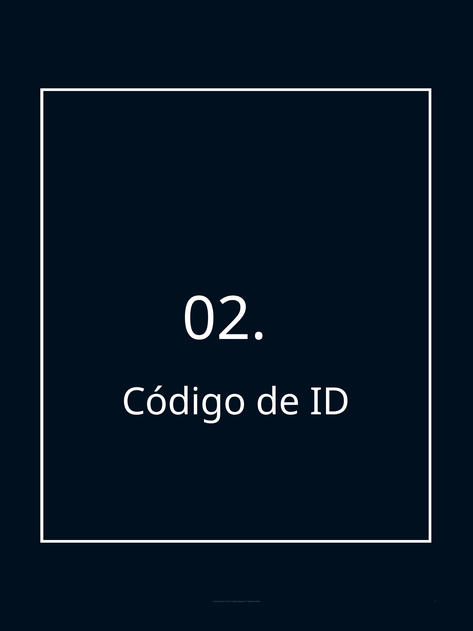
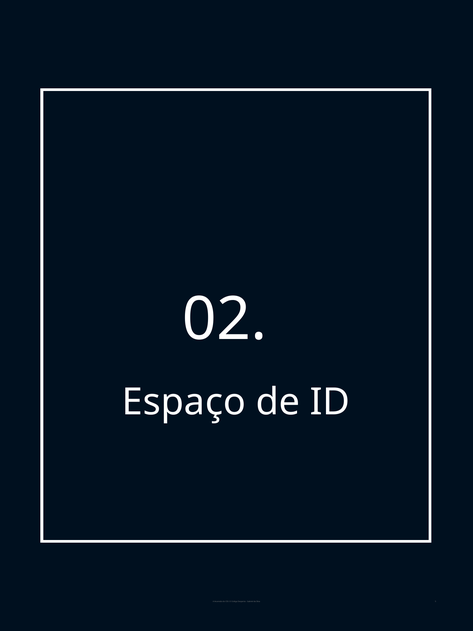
Código: Código -> Espaço (184, 402)
